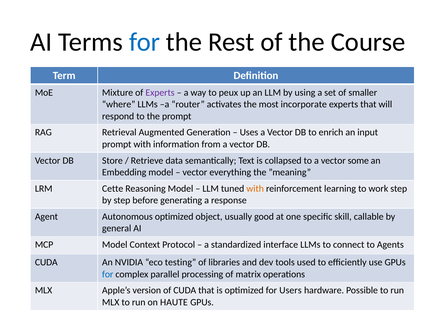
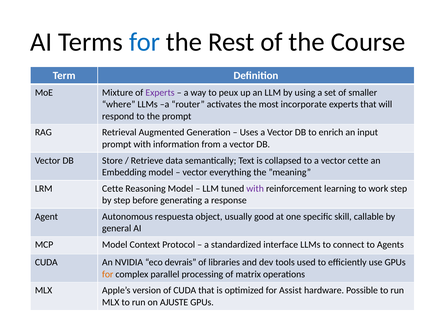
vector some: some -> cette (358, 160)
with colour: orange -> purple (255, 189)
Autonomous optimized: optimized -> respuesta (174, 217)
testing: testing -> devrais (181, 262)
for colour: blue -> orange (108, 274)
Users: Users -> Assist (290, 290)
HAUTE: HAUTE -> AJUSTE (174, 302)
